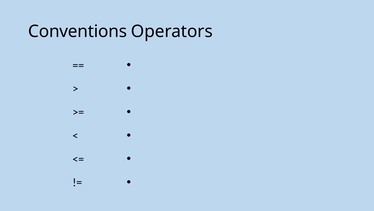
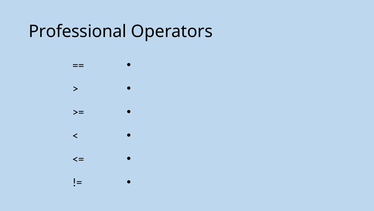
Conventions: Conventions -> Professional (78, 31)
